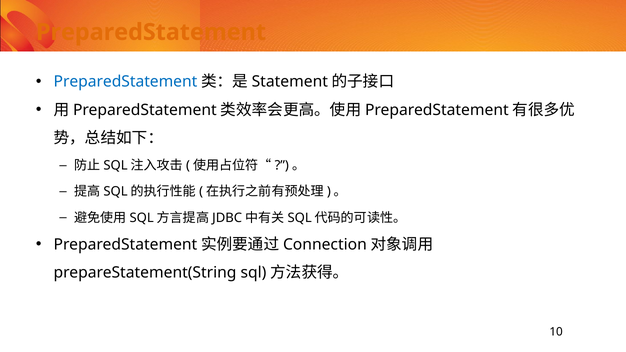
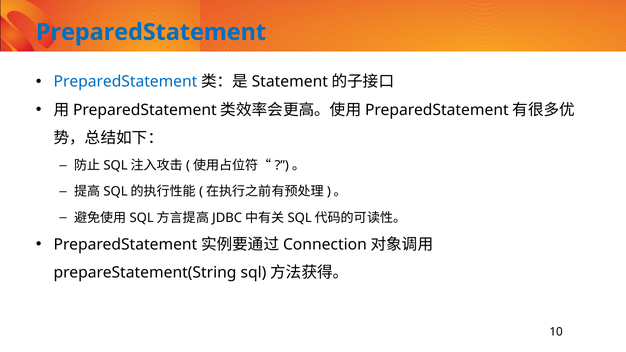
PreparedStatement colour: orange -> blue (151, 32)
